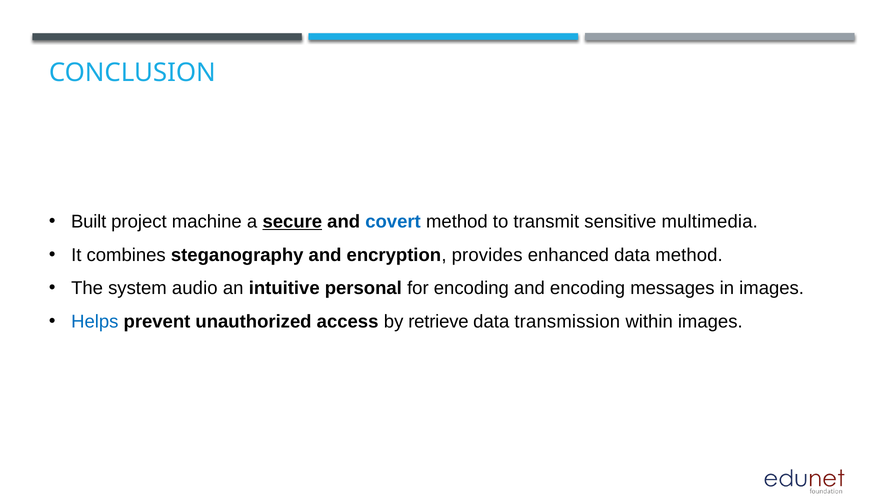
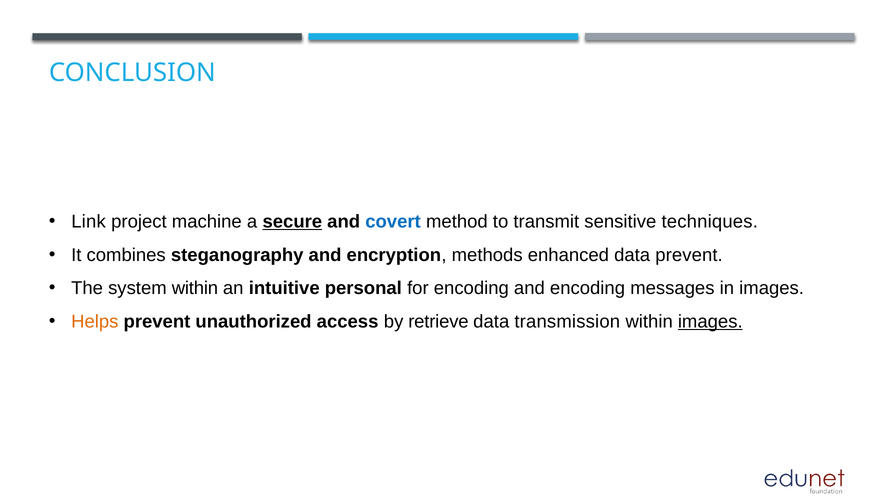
Built: Built -> Link (89, 222)
multimedia: multimedia -> techniques (710, 222)
provides: provides -> methods (487, 255)
data method: method -> prevent (689, 255)
system audio: audio -> within (195, 288)
Helps colour: blue -> orange (95, 321)
images underline: none -> present (710, 321)
